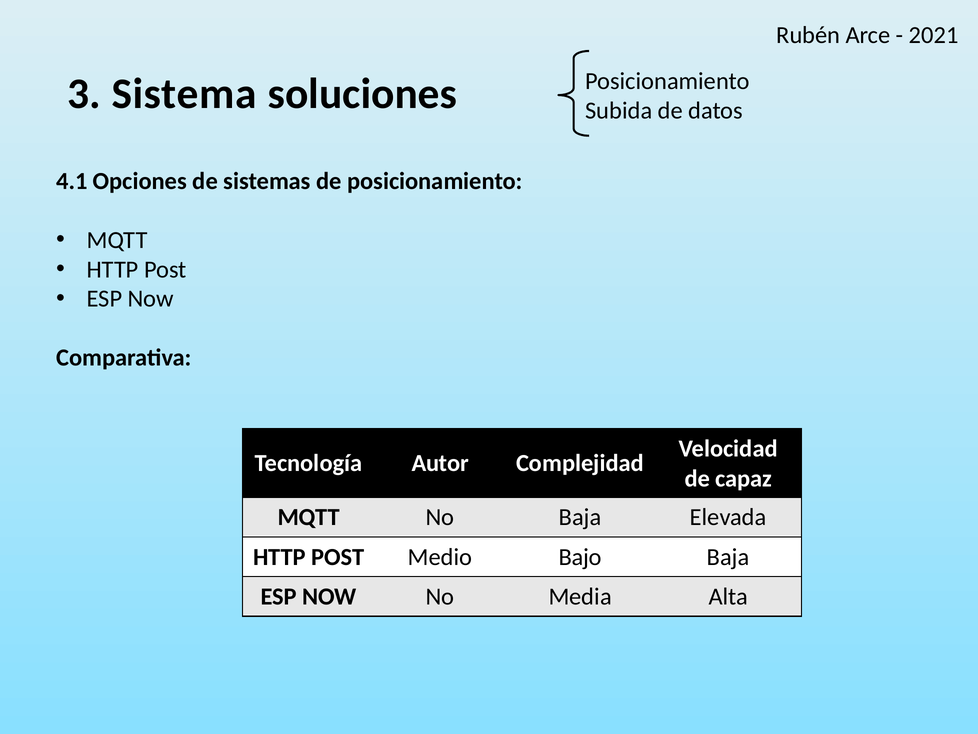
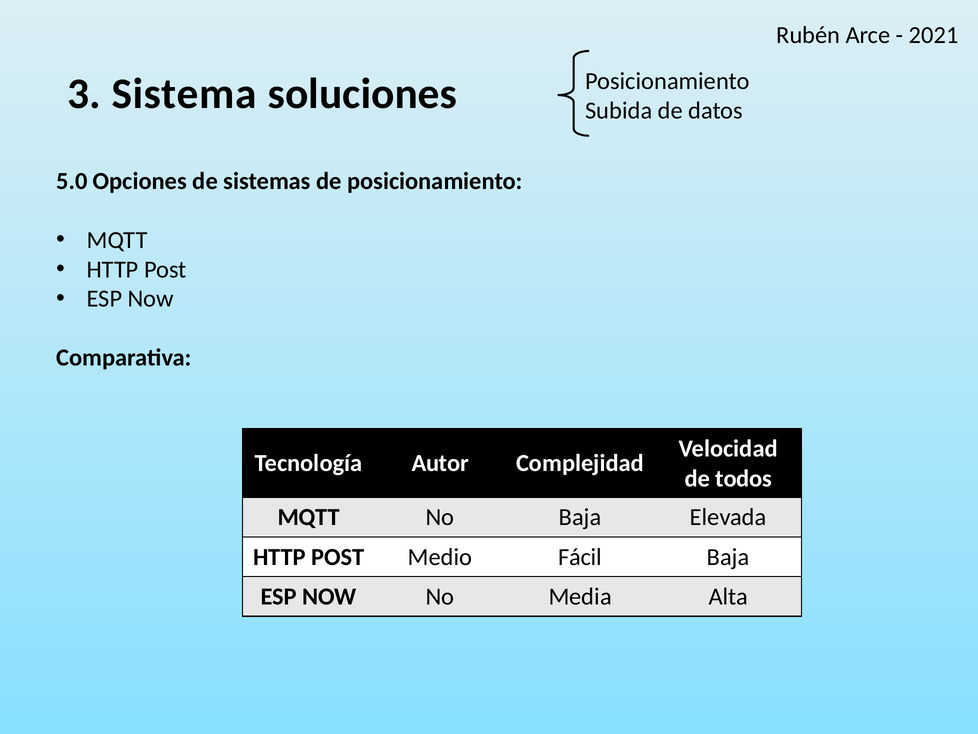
4.1: 4.1 -> 5.0 (72, 181)
capaz: capaz -> todos (744, 478)
Bajo: Bajo -> Fácil (580, 557)
